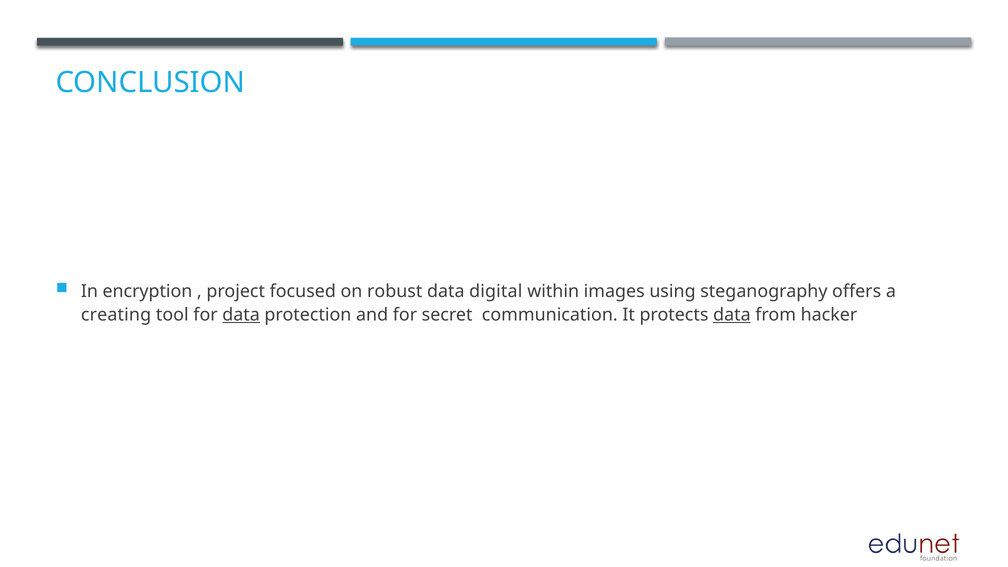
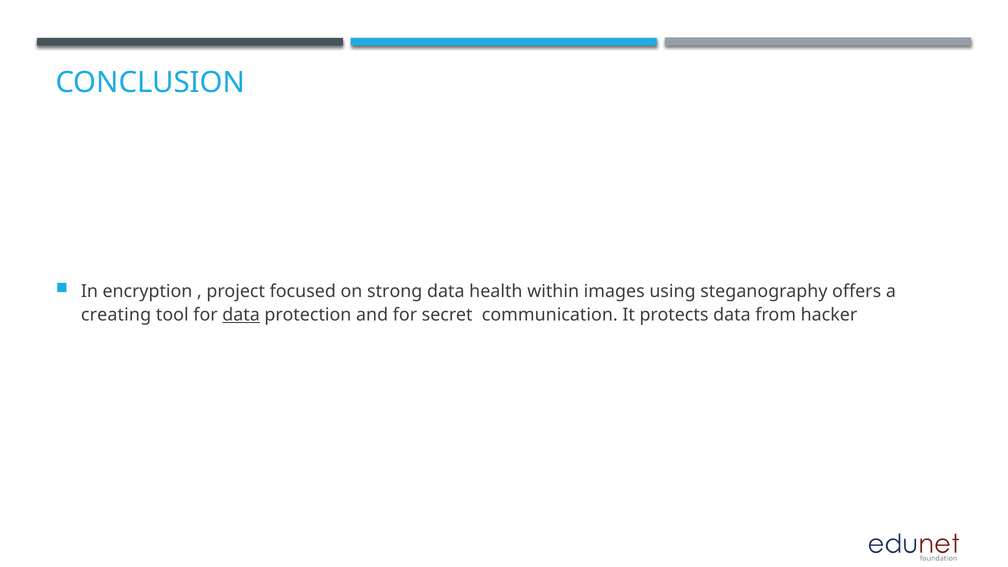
robust: robust -> strong (395, 291)
digital: digital -> health (496, 291)
data underline: present -> none (732, 315)
